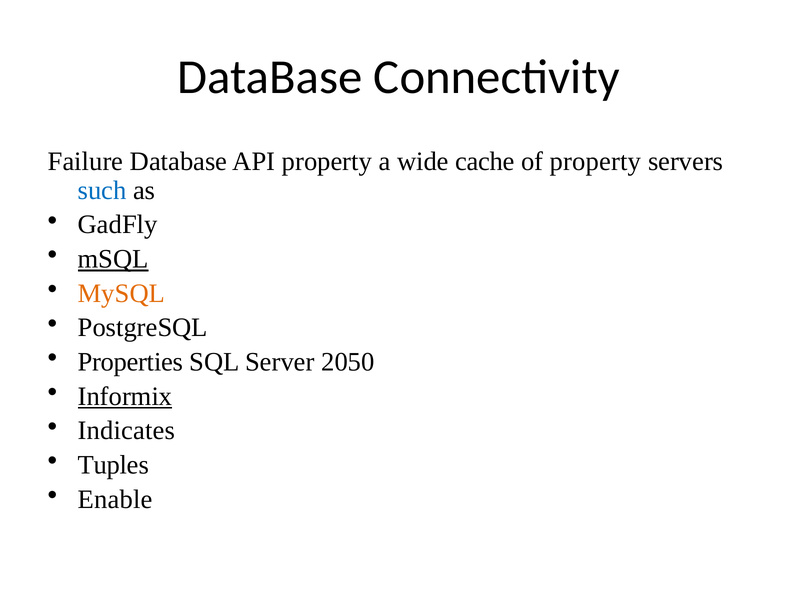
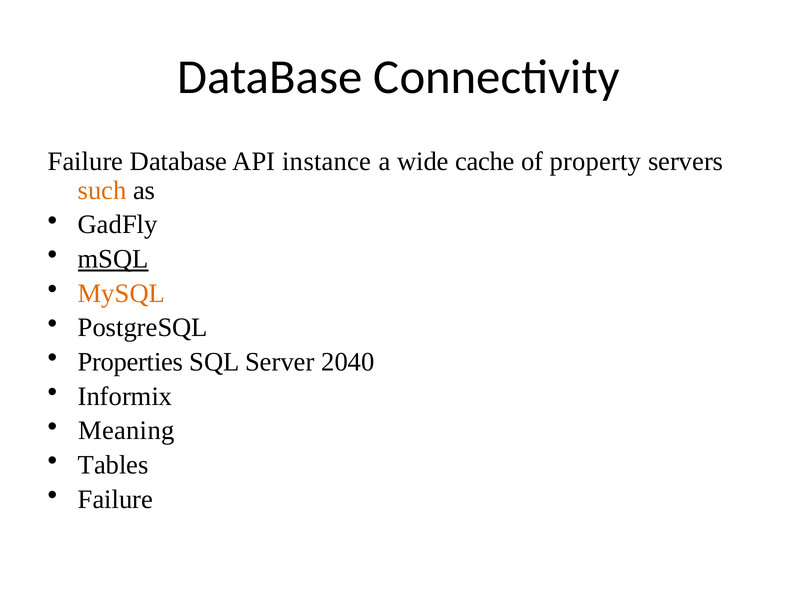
API property: property -> instance (327, 161)
such colour: blue -> orange (102, 190)
2050: 2050 -> 2040 (348, 362)
Informix underline: present -> none (125, 396)
Indicates: Indicates -> Meaning (126, 430)
Tuples: Tuples -> Tables (113, 465)
Enable: Enable -> Failure (115, 499)
